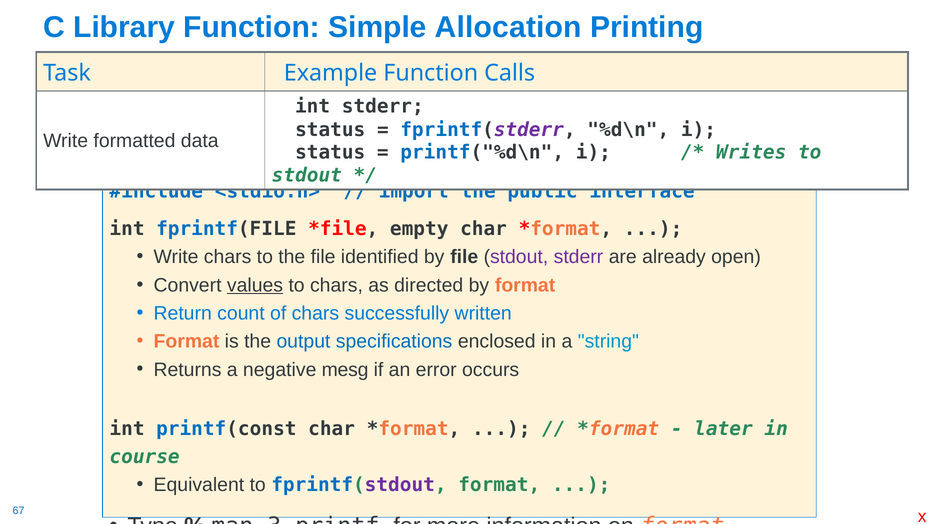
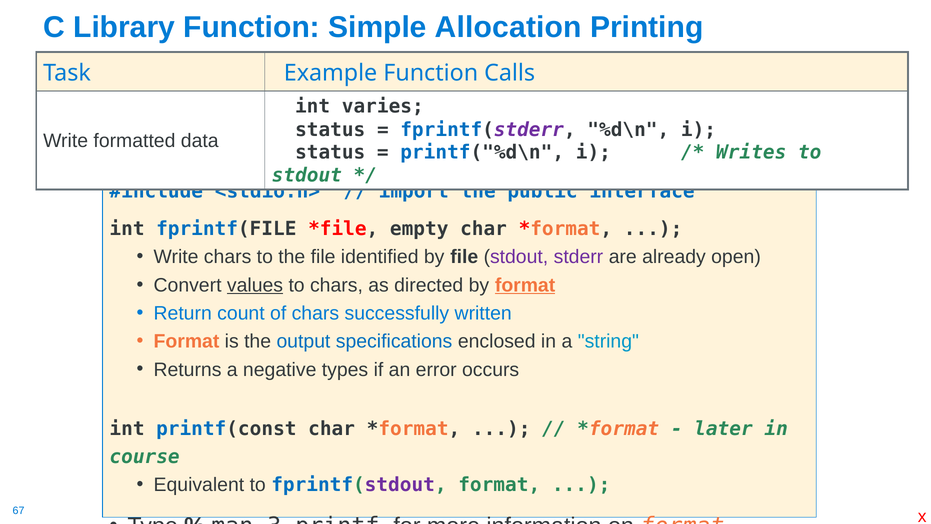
int stderr: stderr -> varies (383, 106)
format underline: none -> present (525, 285)
mesg: mesg -> types (345, 369)
